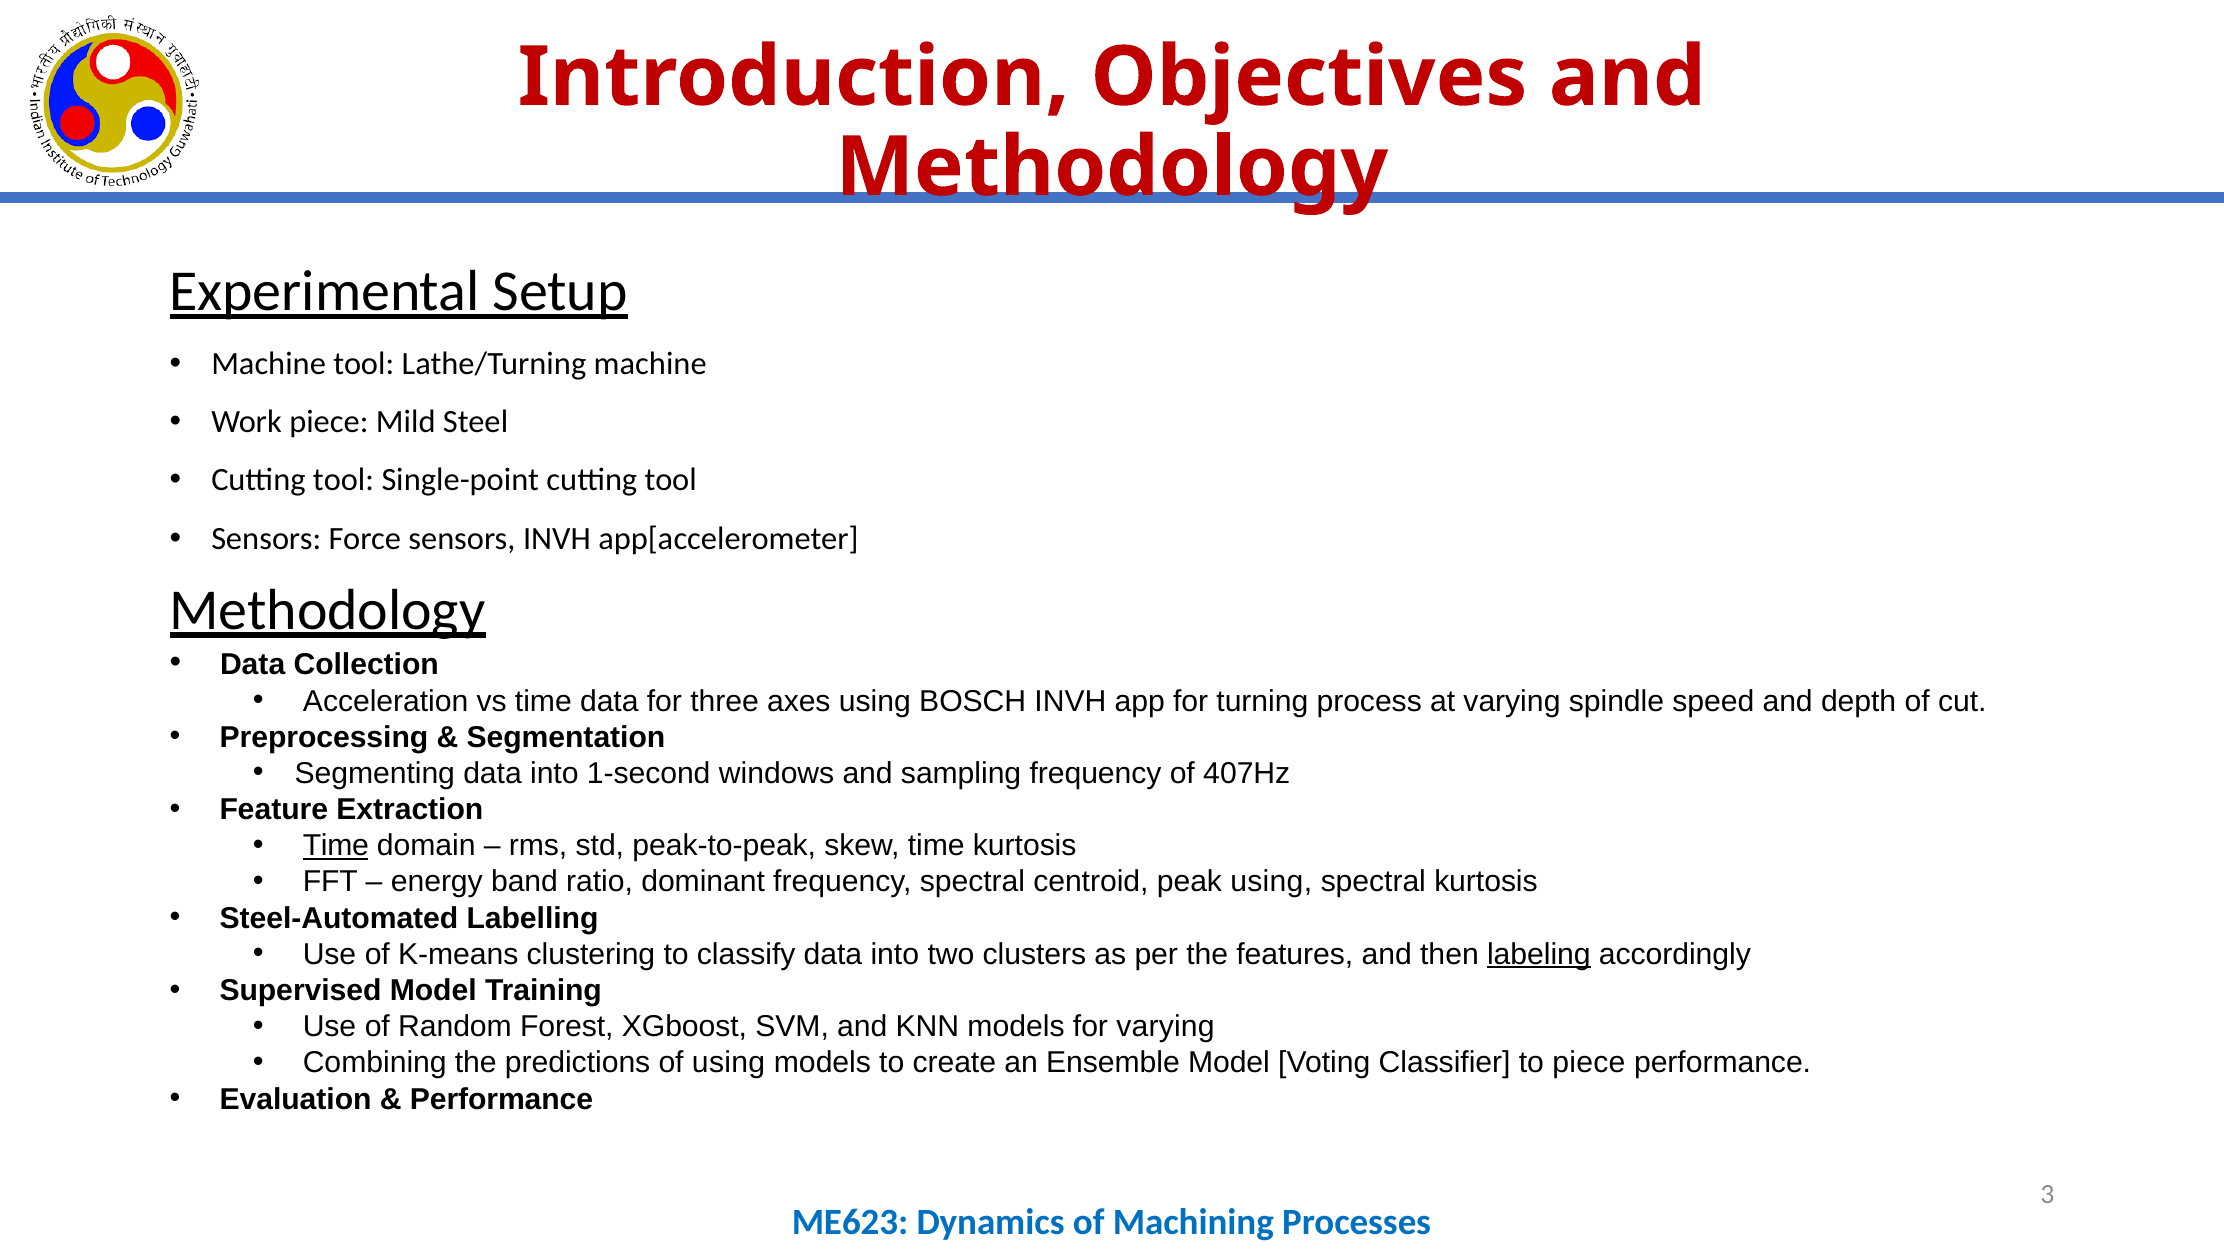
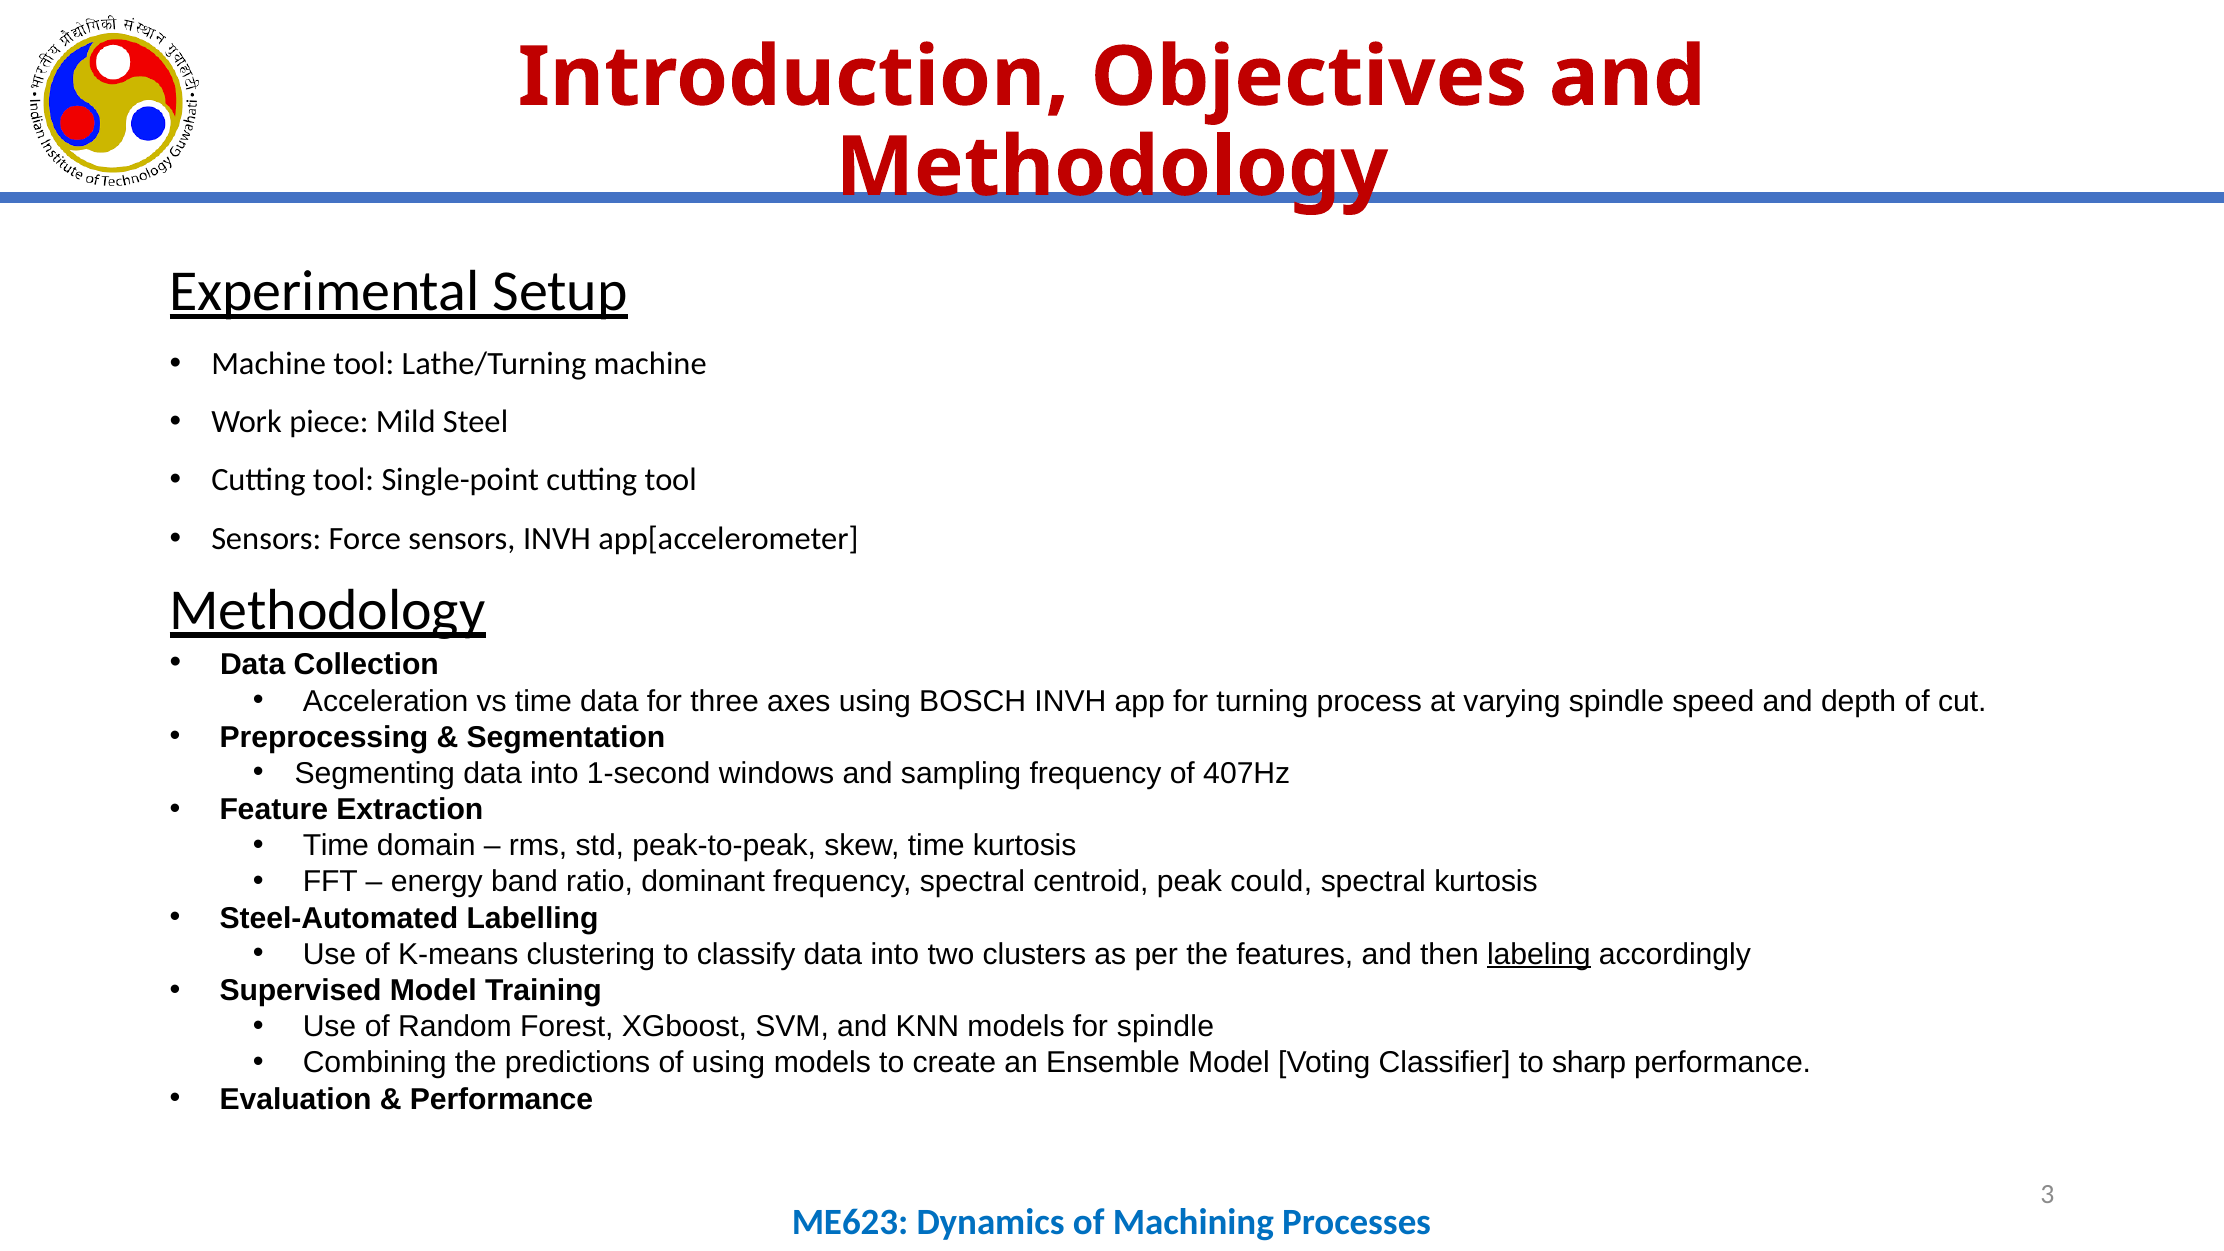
Time underline: present -> none (336, 846)
peak using: using -> could (1271, 882)
for varying: varying -> spindle (1165, 1027)
to piece: piece -> sharp (1589, 1063)
